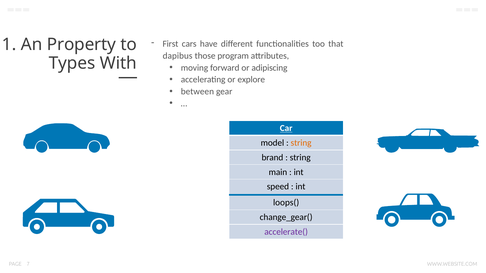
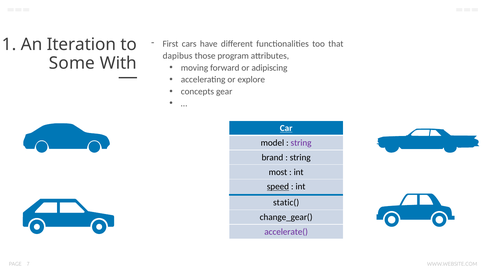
Property: Property -> Iteration (81, 45)
Types: Types -> Some (72, 63)
between: between -> concepts (197, 92)
string colour: orange -> purple (301, 143)
main: main -> most (278, 172)
speed underline: none -> present (278, 187)
loops(: loops( -> static( (286, 203)
